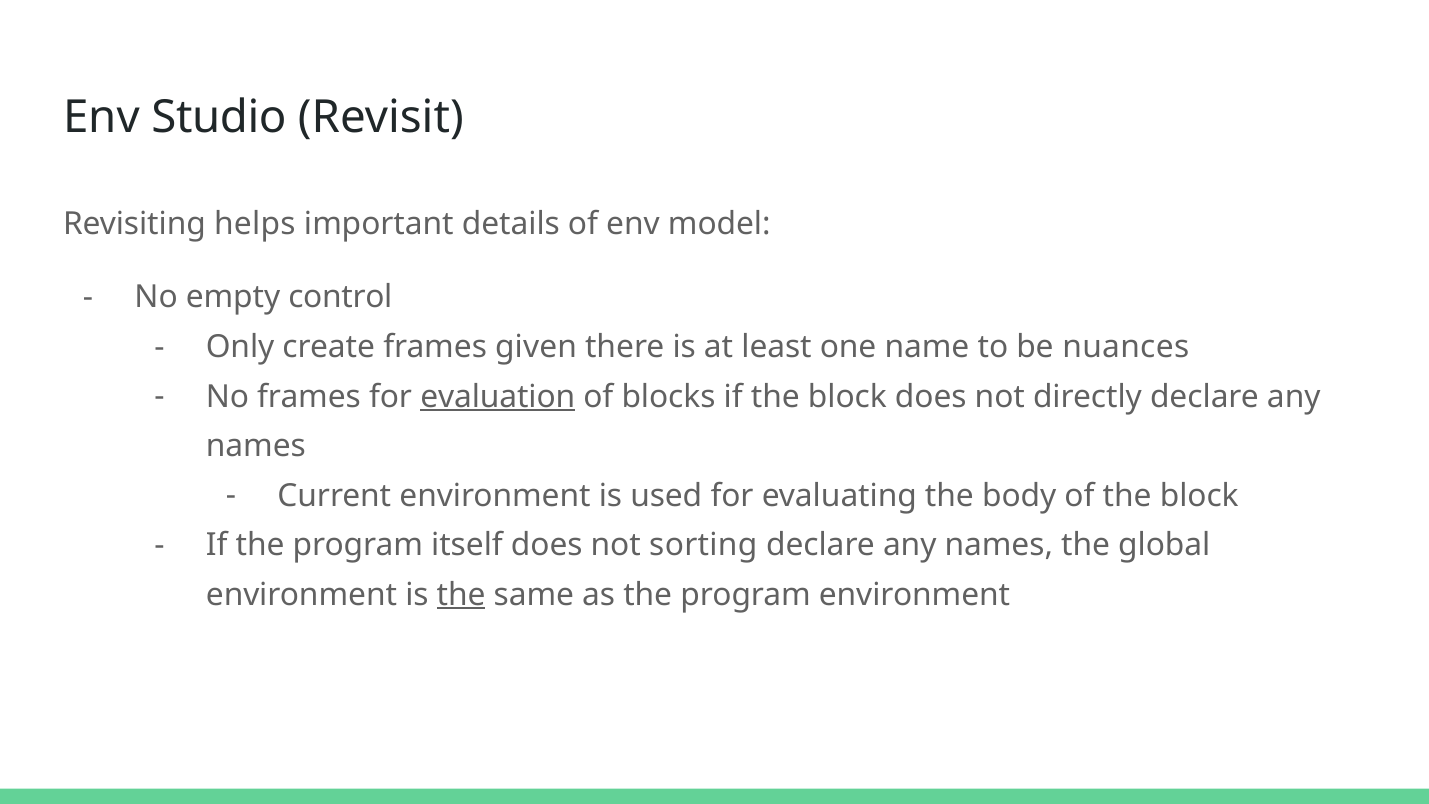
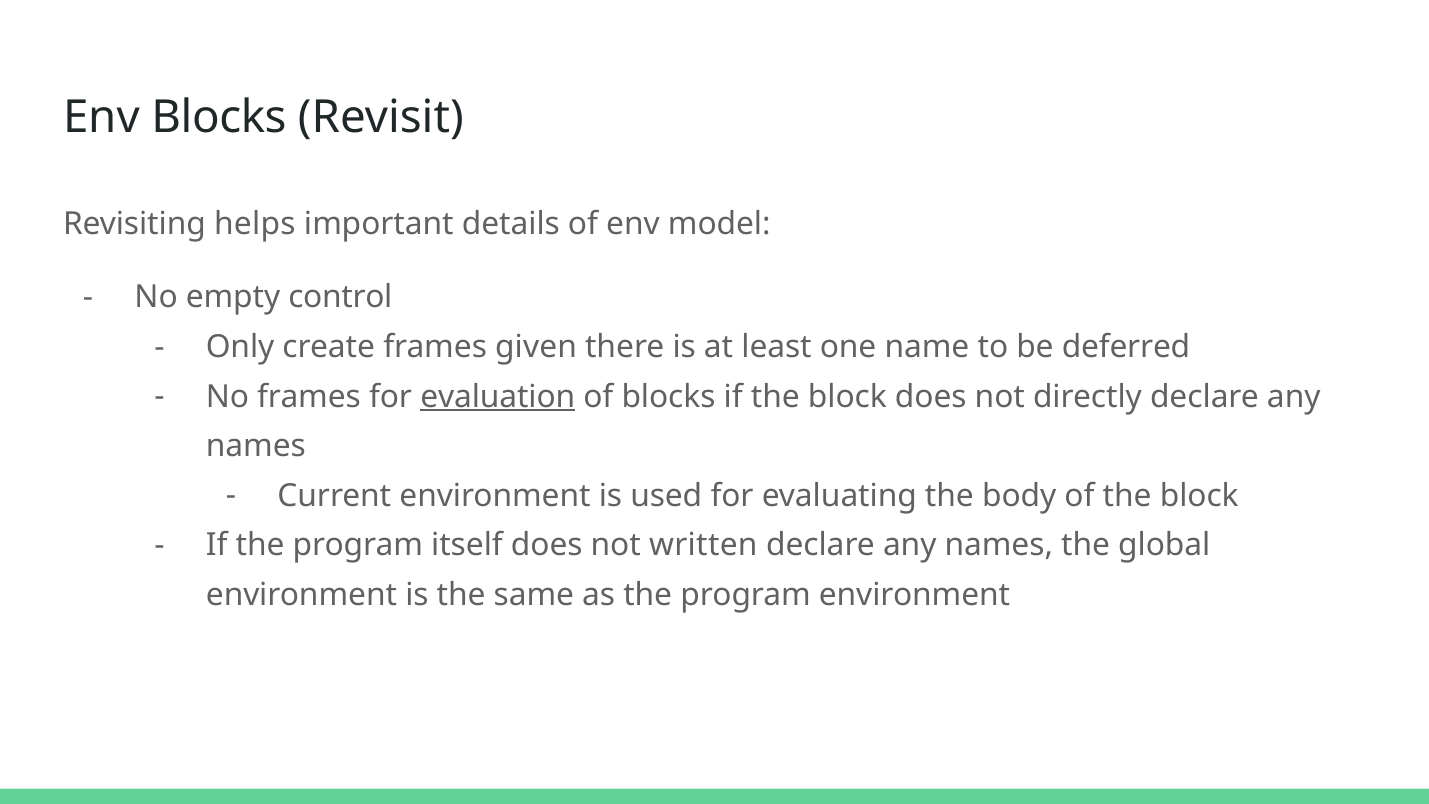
Env Studio: Studio -> Blocks (219, 118)
nuances: nuances -> deferred (1126, 347)
sorting: sorting -> written (703, 545)
the underline: present -> none (461, 594)
